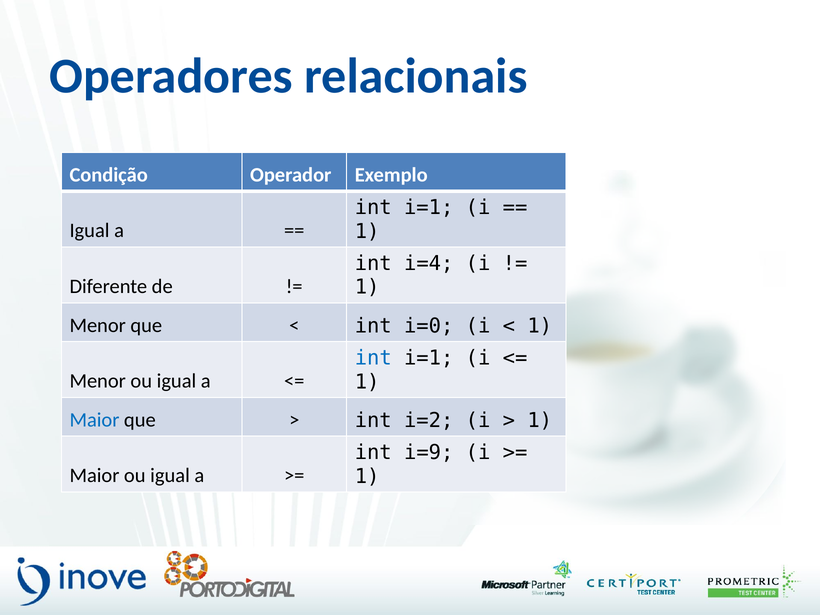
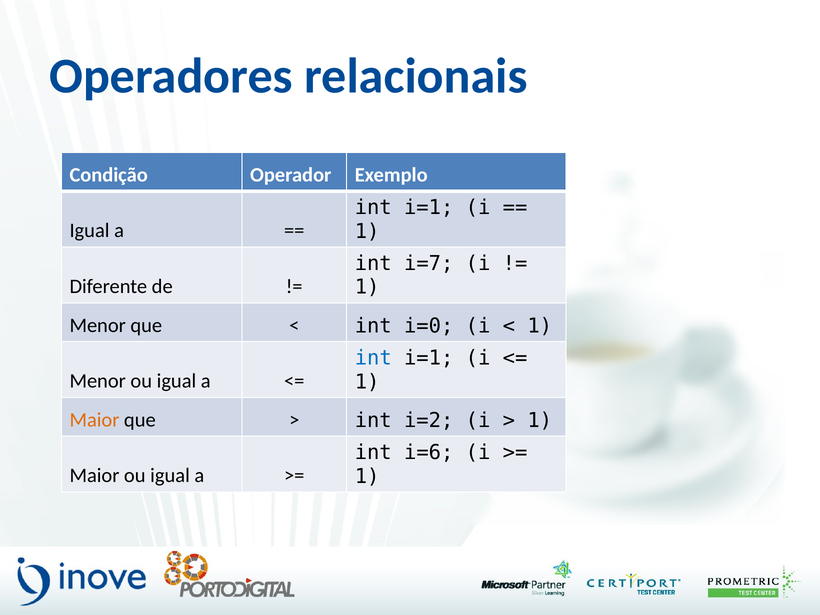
i=4: i=4 -> i=7 (429, 263)
Maior colour: blue -> orange (94, 420)
i=9: i=9 -> i=6 (429, 453)
